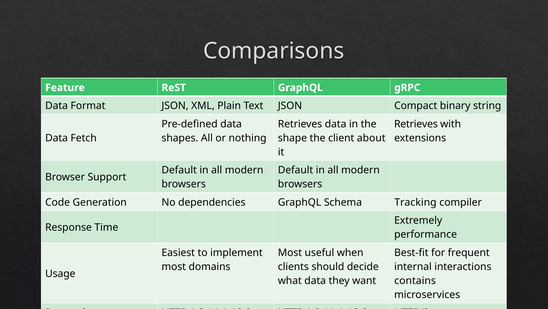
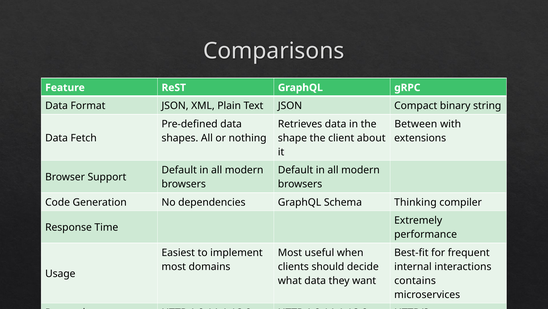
Retrieves: Retrieves -> Between (416, 124)
Tracking: Tracking -> Thinking (415, 202)
